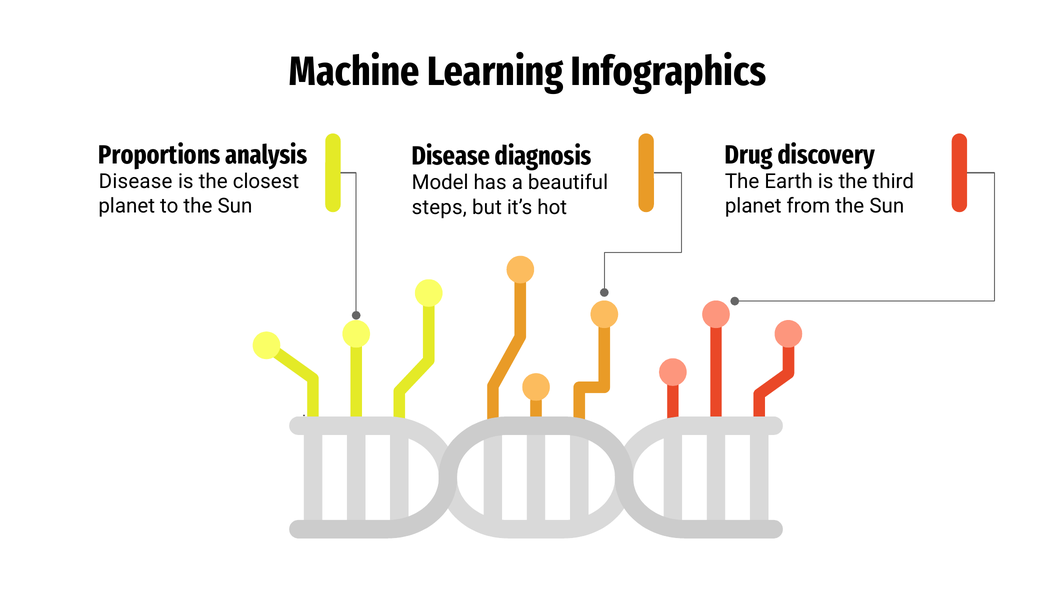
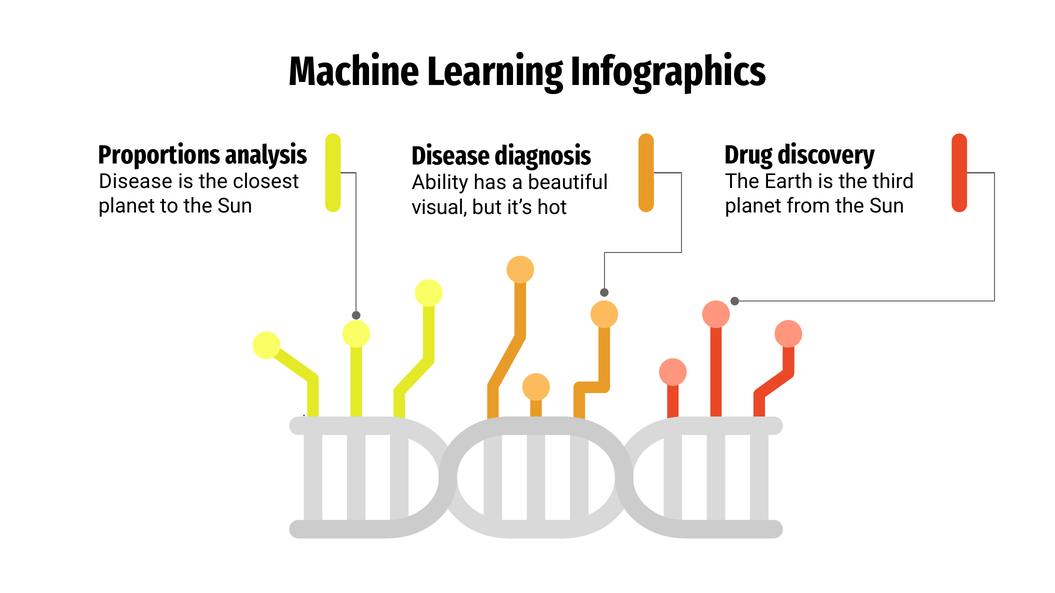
Model: Model -> Ability (440, 183)
steps: steps -> visual (439, 207)
